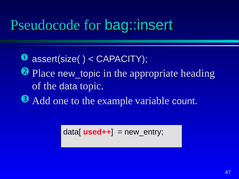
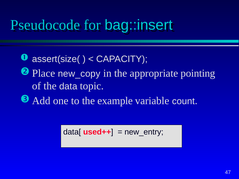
new_topic: new_topic -> new_copy (79, 74)
heading: heading -> pointing (198, 73)
